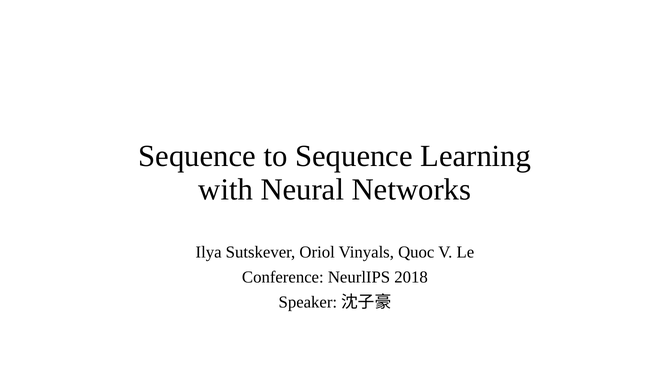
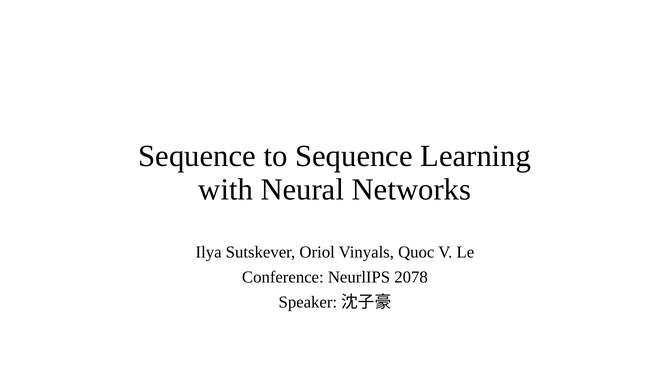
2018: 2018 -> 2078 (411, 277)
